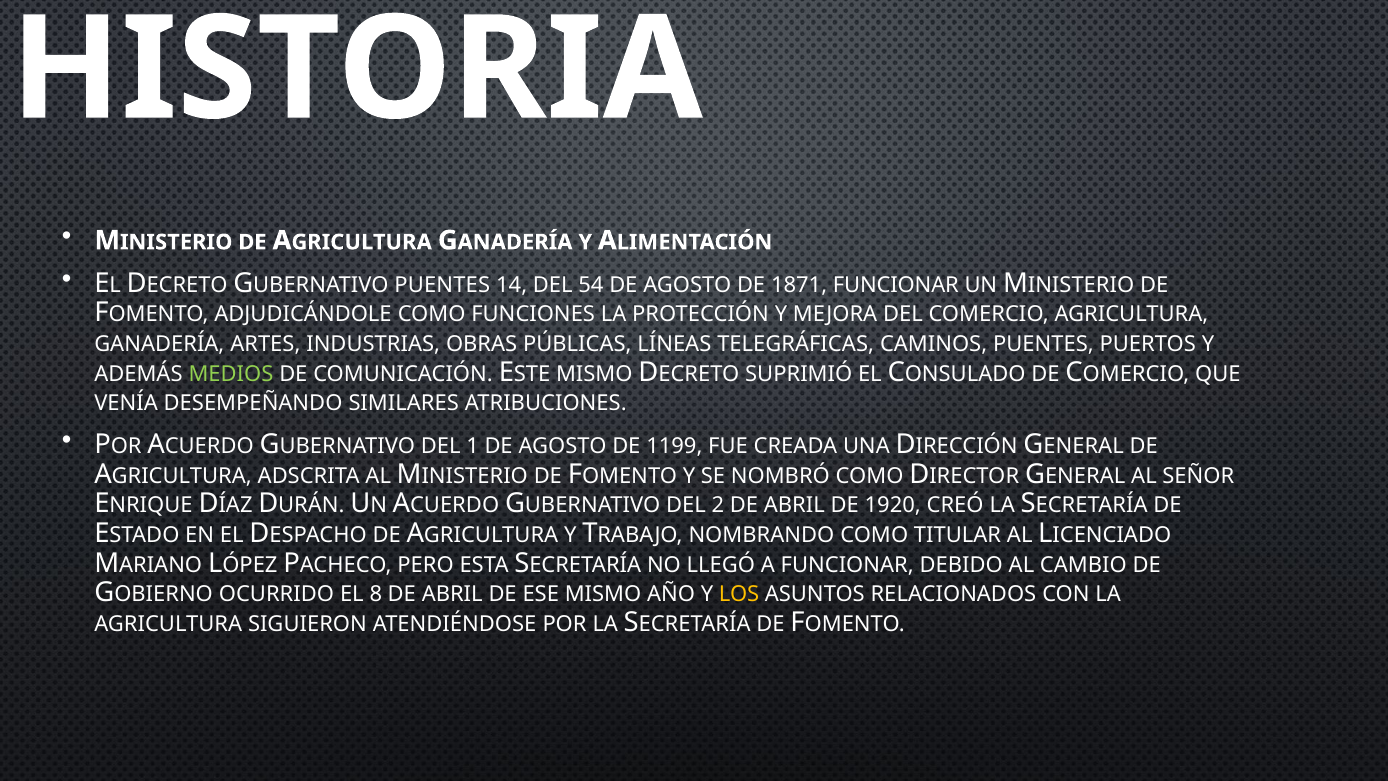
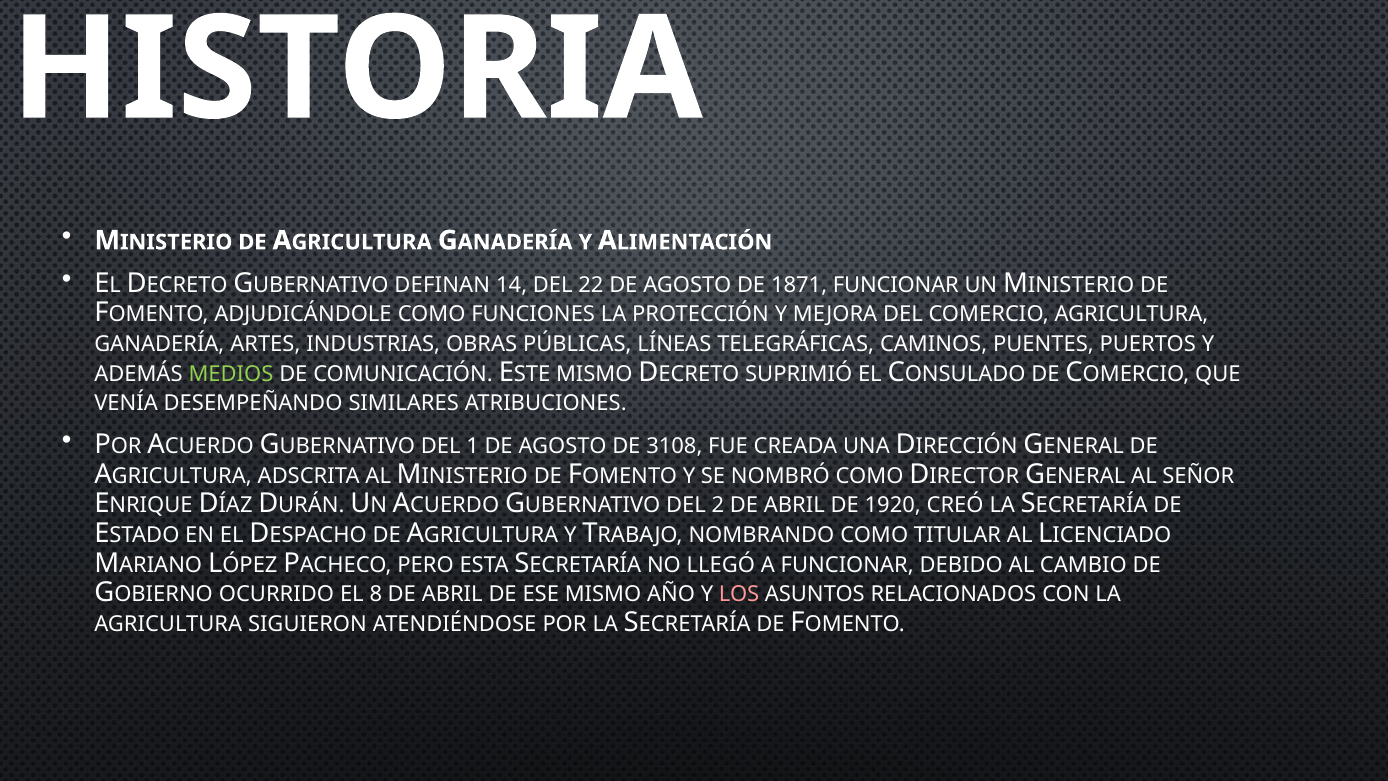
PUENTES: PUENTES -> DEFINAN (442, 285)
54: 54 -> 22 (591, 285)
1199: 1199 -> 3108 (674, 446)
LOS colour: yellow -> pink (739, 594)
